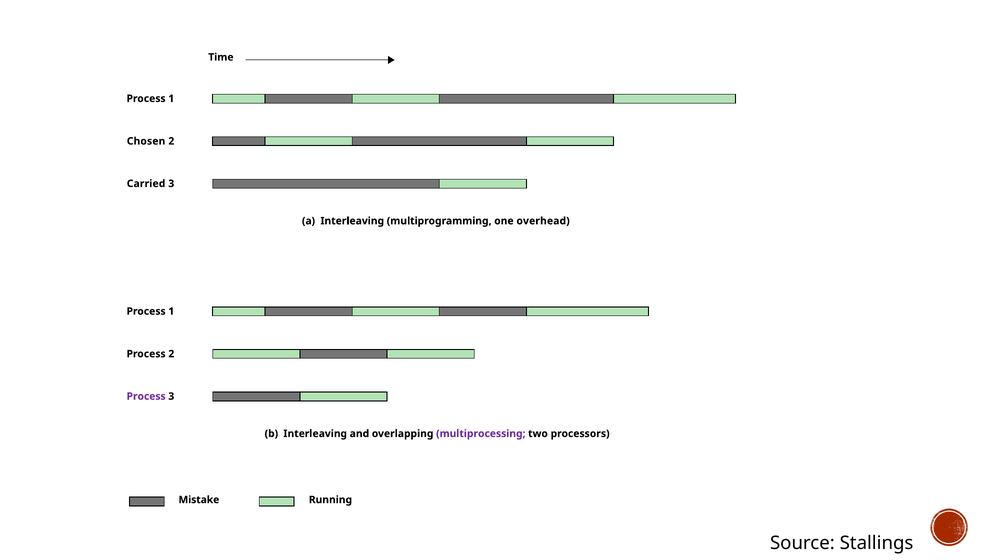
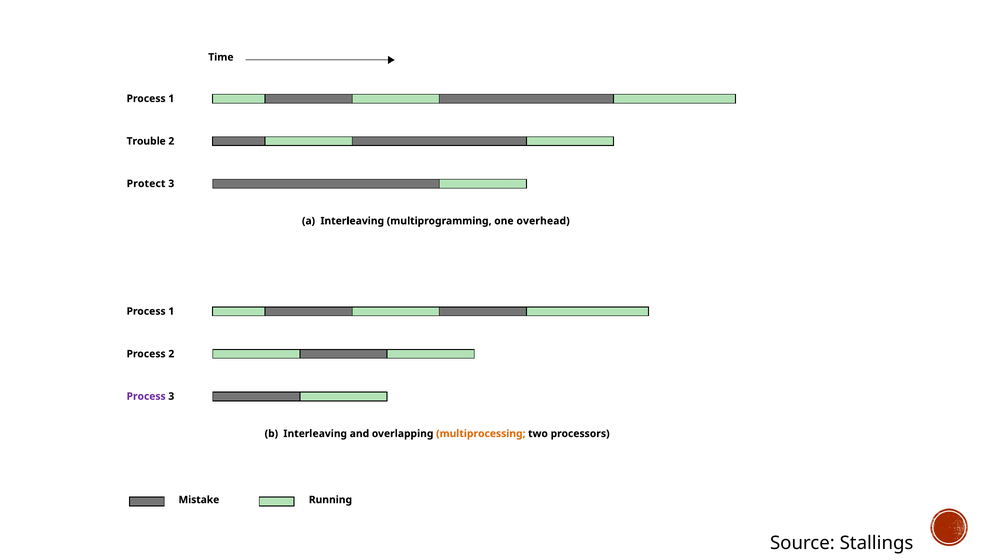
Chosen: Chosen -> Trouble (146, 141)
Carried: Carried -> Protect (146, 184)
multiprocessing colour: purple -> orange (481, 433)
